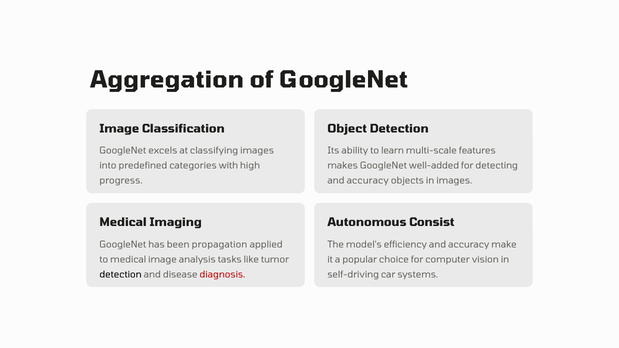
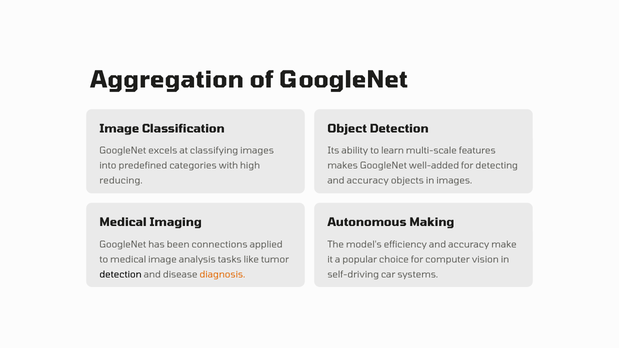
progress: progress -> reducing (121, 181)
Consist: Consist -> Making (432, 223)
propagation: propagation -> connections (220, 245)
diagnosis colour: red -> orange (222, 275)
